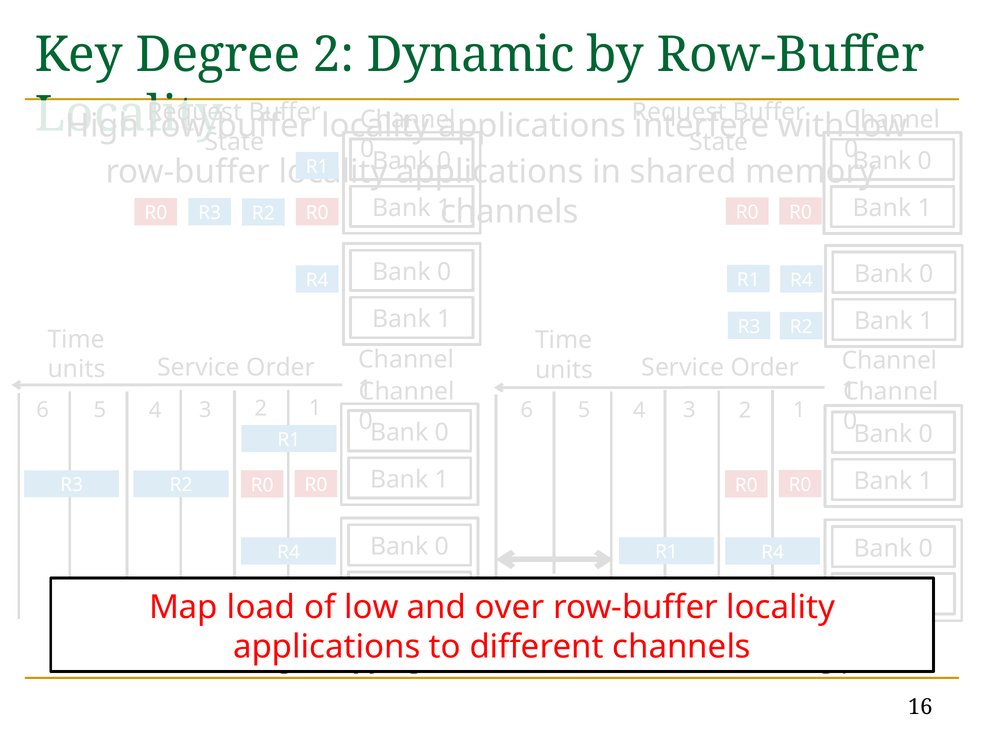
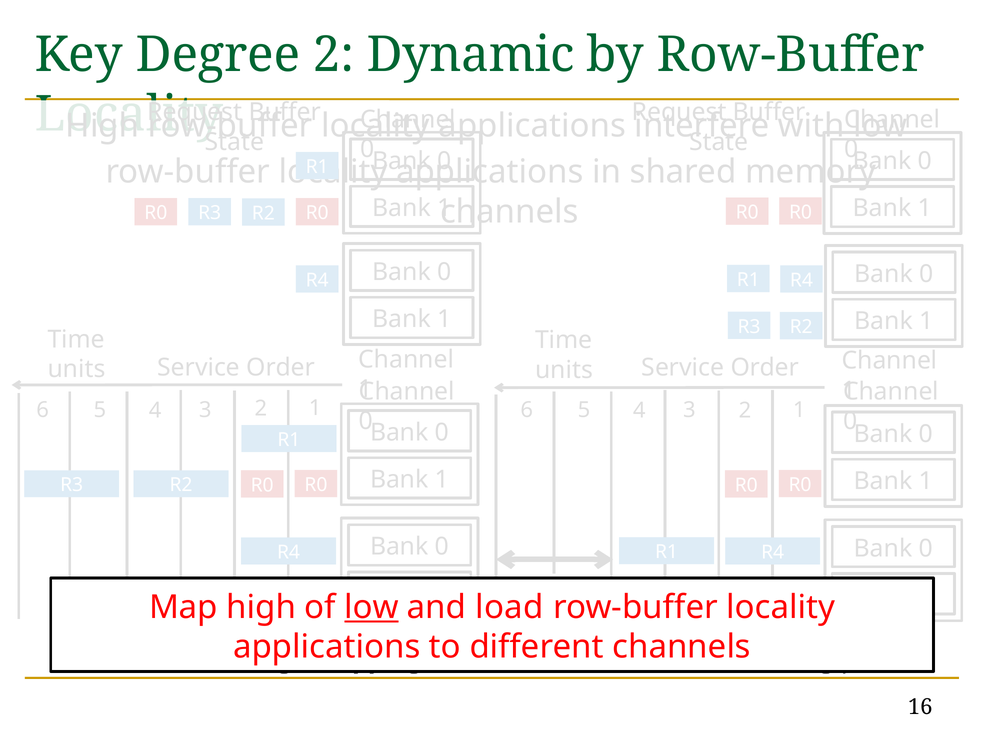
Map load: load -> high (261, 607)
low underline: none -> present (371, 607)
over: over -> load (509, 607)
